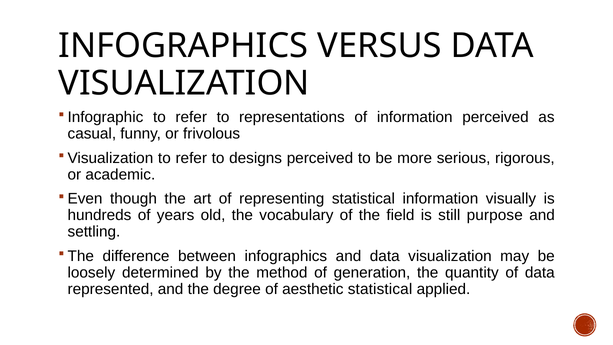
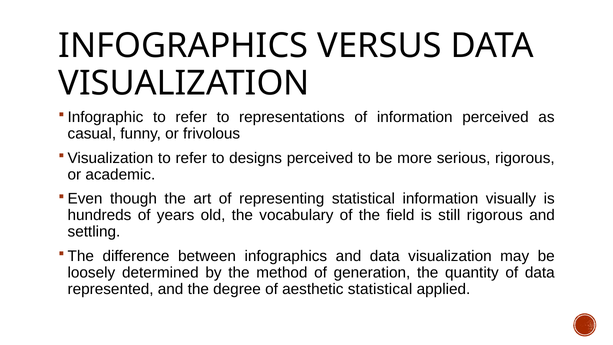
still purpose: purpose -> rigorous (495, 215)
